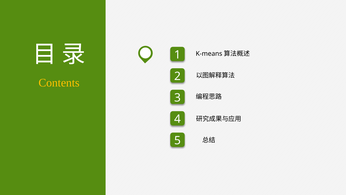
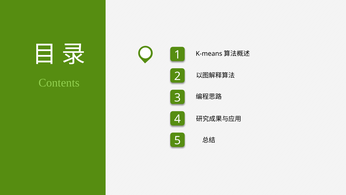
Contents colour: yellow -> light green (59, 83)
